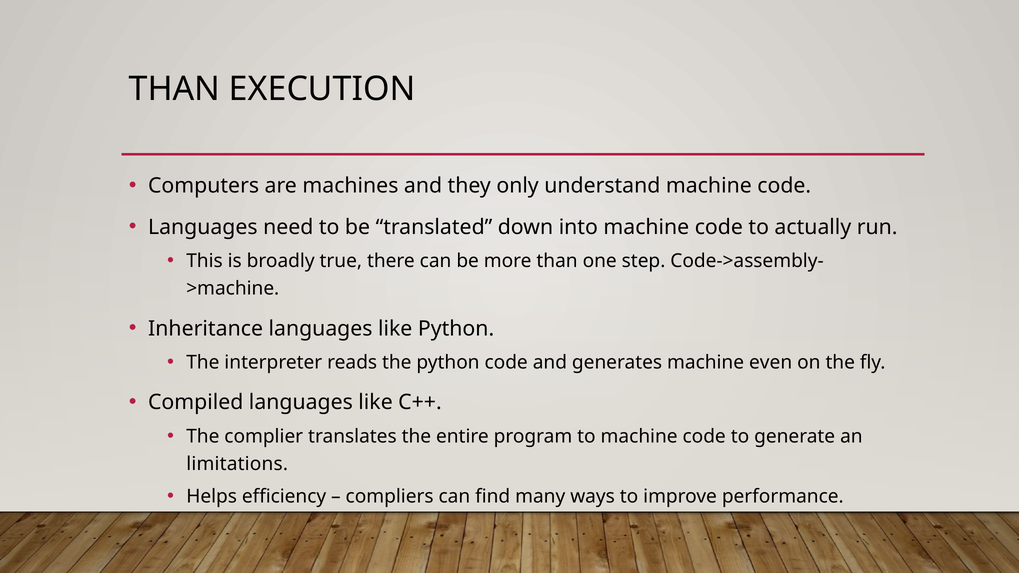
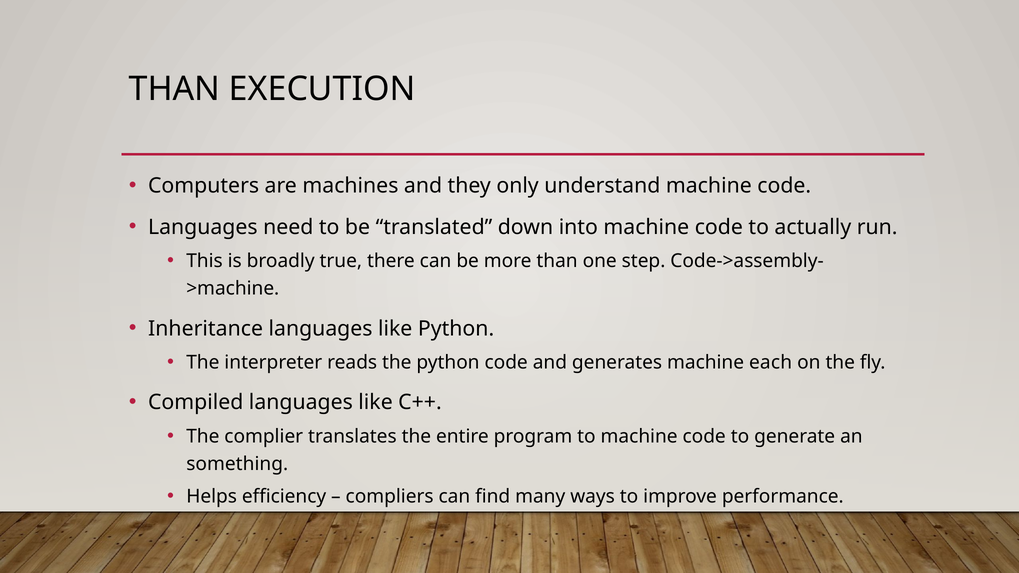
even: even -> each (771, 363)
limitations: limitations -> something (237, 464)
